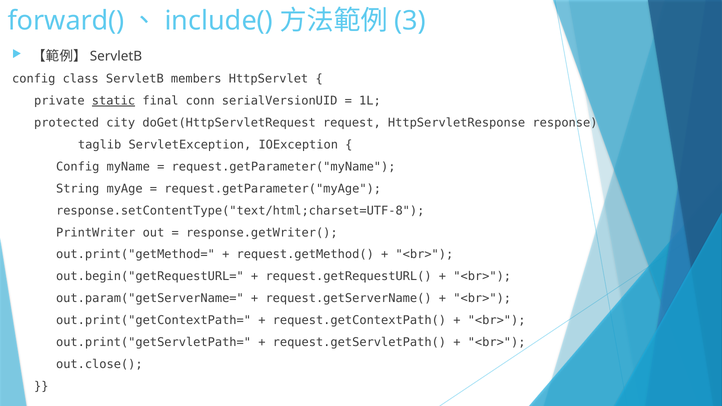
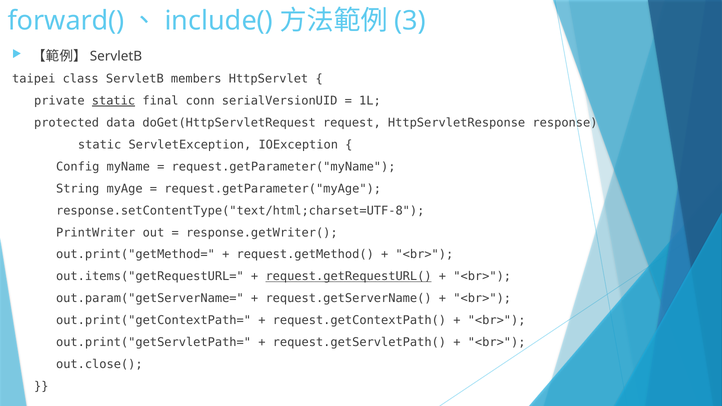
config: config -> taipei (34, 79)
city: city -> data (121, 123)
taglib: taglib -> static (100, 145)
out.begin("getRequestURL=: out.begin("getRequestURL= -> out.items("getRequestURL= (150, 277)
request.getRequestURL( underline: none -> present (349, 277)
